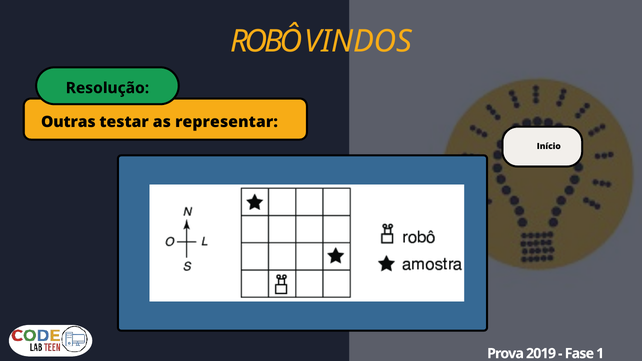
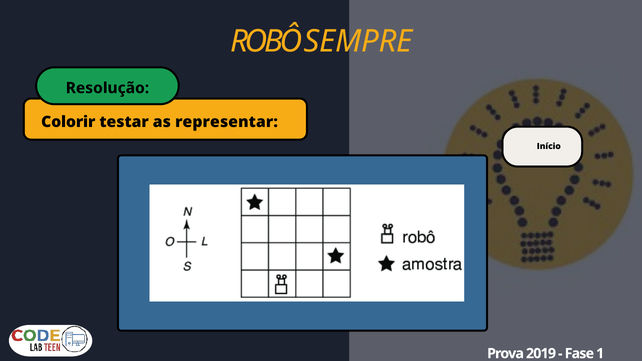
VINDOS: VINDOS -> SEMPRE (358, 42)
Outras: Outras -> Colorir (68, 122)
